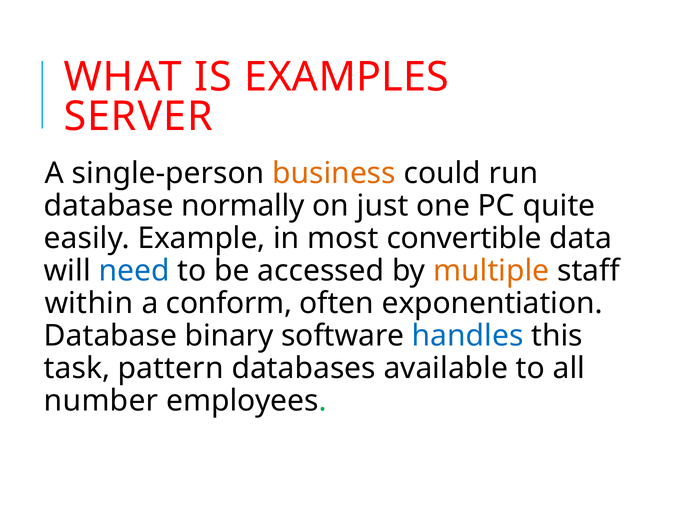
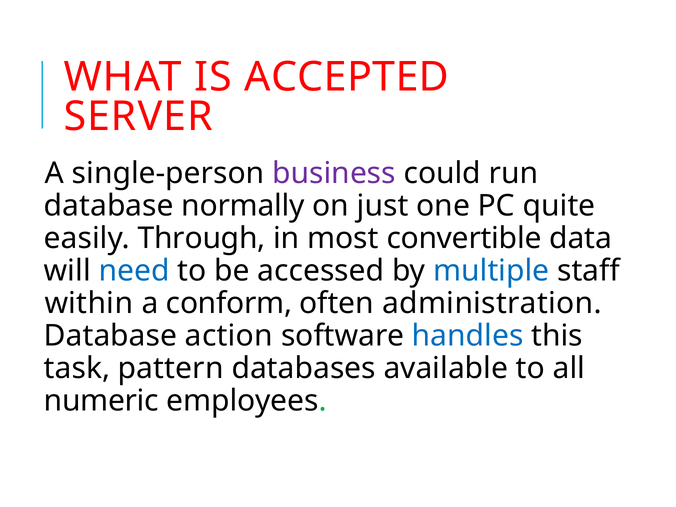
EXAMPLES: EXAMPLES -> ACCEPTED (347, 77)
business colour: orange -> purple (334, 173)
Example: Example -> Through (202, 238)
multiple colour: orange -> blue (491, 271)
exponentiation: exponentiation -> administration (492, 303)
binary: binary -> action (229, 336)
number: number -> numeric (101, 401)
